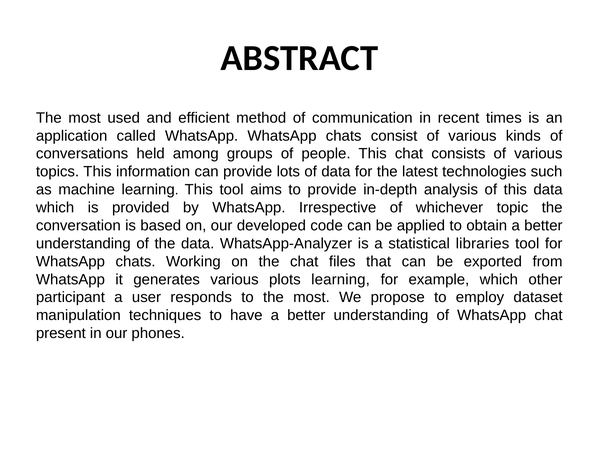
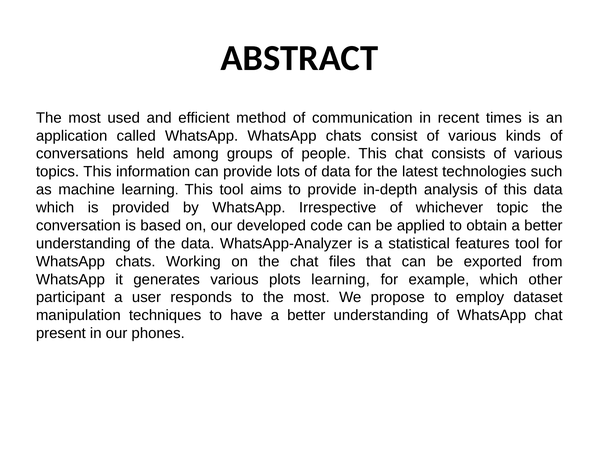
libraries: libraries -> features (483, 244)
